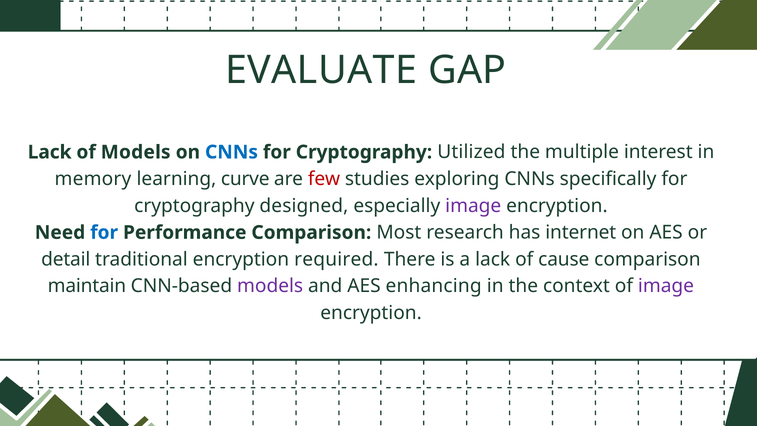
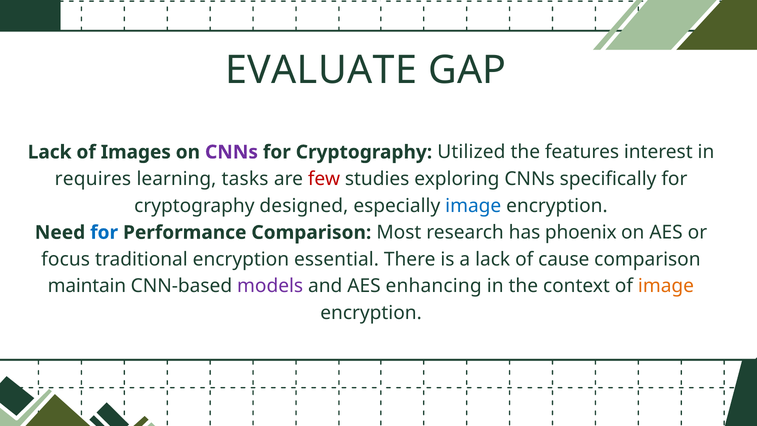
of Models: Models -> Images (136, 152)
CNNs colour: blue -> purple (231, 152)
multiple: multiple -> features (582, 152)
memory: memory -> requires (93, 179)
curve: curve -> tasks (245, 179)
image colour: purple -> blue (473, 206)
internet: internet -> phoenix (581, 232)
detail: detail -> focus (66, 259)
required: required -> essential (336, 259)
image colour: purple -> orange (666, 286)
